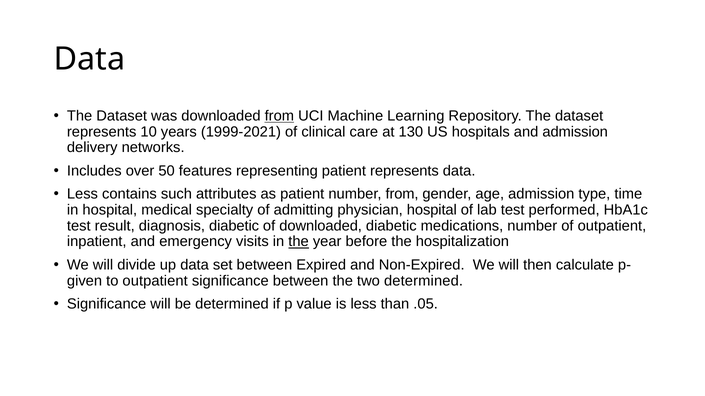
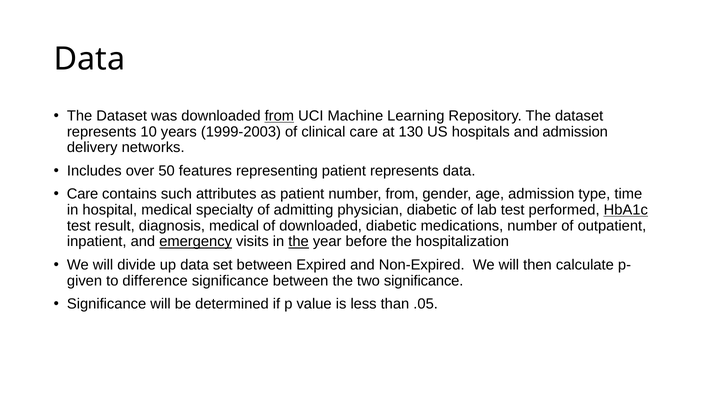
1999-2021: 1999-2021 -> 1999-2003 (241, 132)
Less: Less -> Care (83, 194)
physician hospital: hospital -> diabetic (432, 210)
HbA1c underline: none -> present (626, 210)
diagnosis diabetic: diabetic -> medical (234, 226)
emergency underline: none -> present (196, 242)
to outpatient: outpatient -> difference (155, 281)
two determined: determined -> significance (424, 281)
